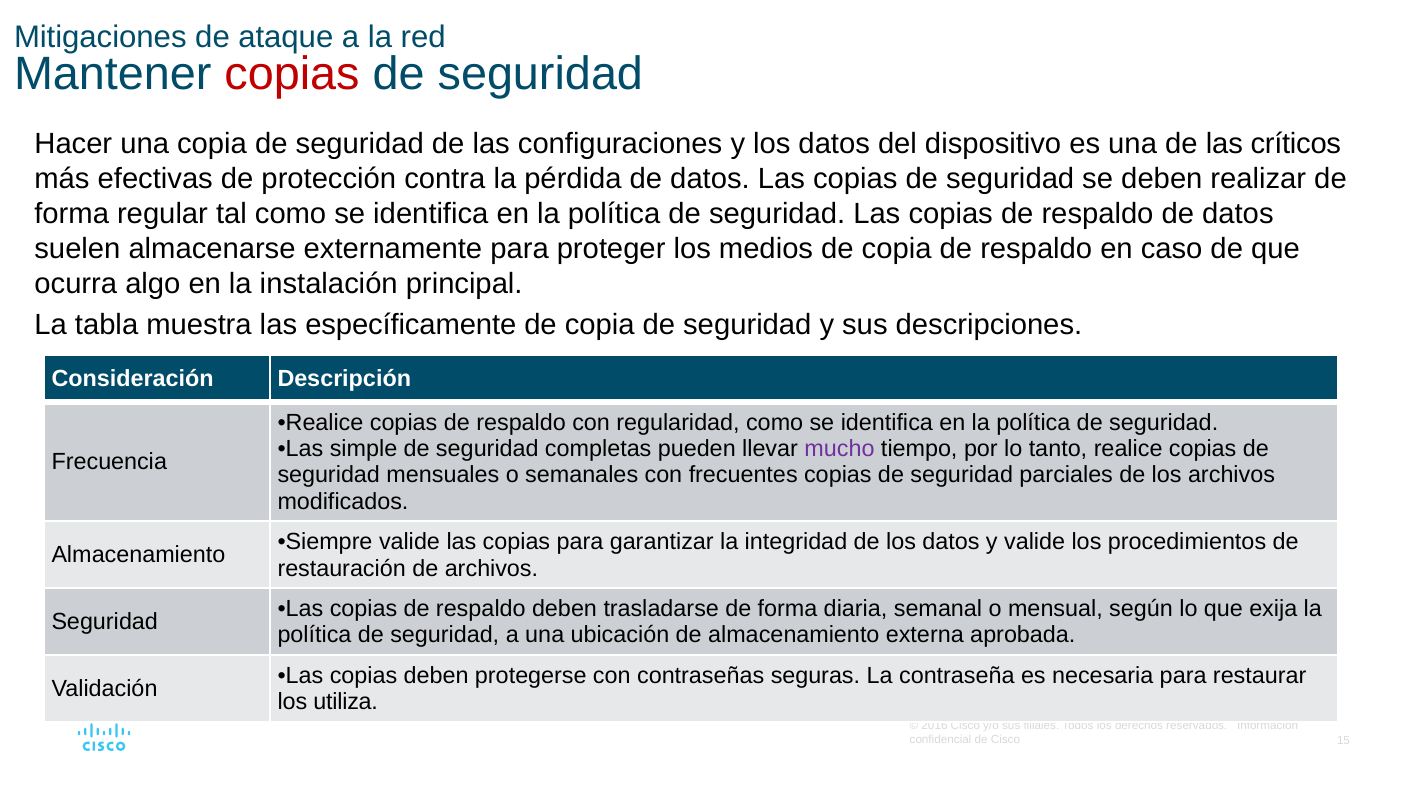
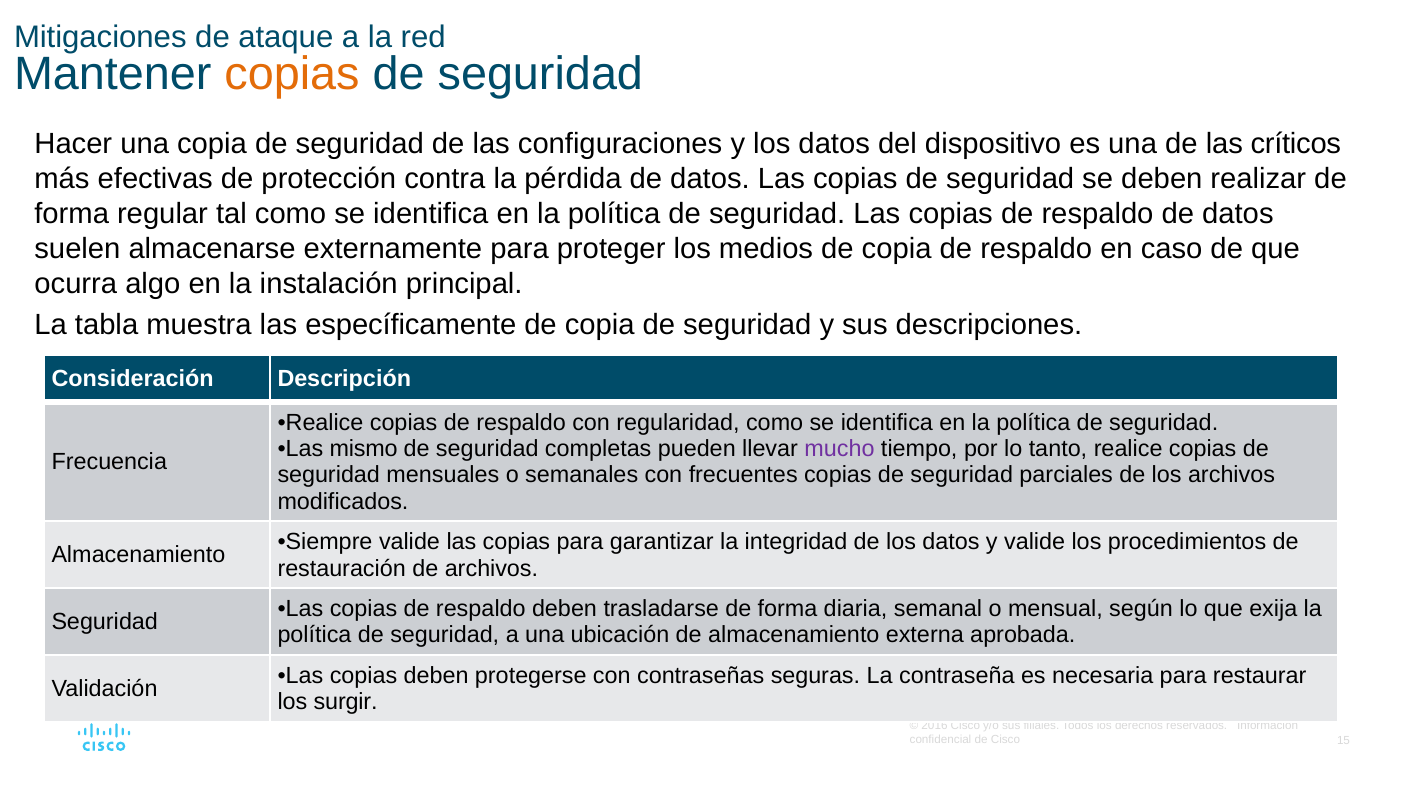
copias colour: red -> orange (292, 74)
simple: simple -> mismo (364, 449)
utiliza: utiliza -> surgir (346, 702)
